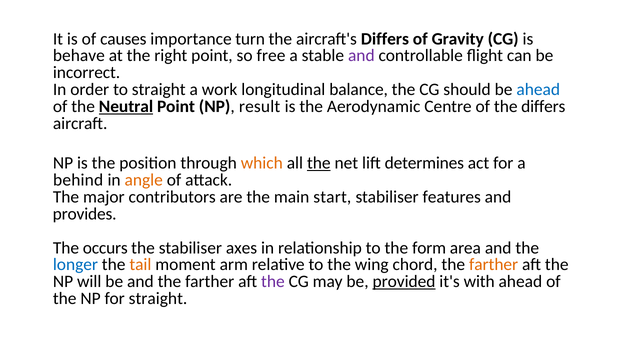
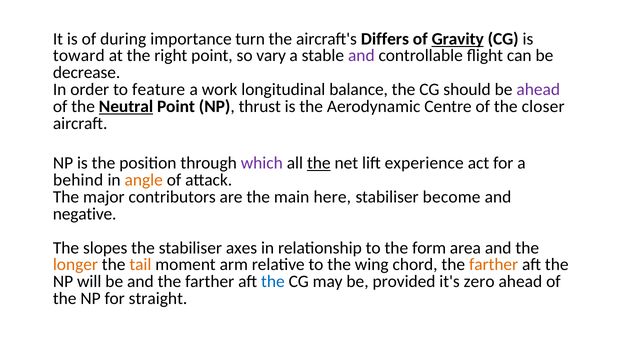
causes: causes -> during (123, 39)
Gravity underline: none -> present (458, 39)
behave: behave -> toward (79, 56)
free: free -> vary (271, 56)
incorrect: incorrect -> decrease (87, 73)
to straight: straight -> feature (159, 90)
ahead colour: blue -> purple (538, 90)
result: result -> thrust (260, 107)
the differs: differs -> closer (543, 107)
which colour: orange -> purple (262, 163)
determines: determines -> experience (424, 163)
start: start -> here (332, 197)
features: features -> become (452, 197)
provides: provides -> negative (85, 214)
occurs: occurs -> slopes (105, 248)
longer colour: blue -> orange (75, 265)
the colour: purple -> blue (273, 282)
provided underline: present -> none (404, 282)
with: with -> zero (479, 282)
